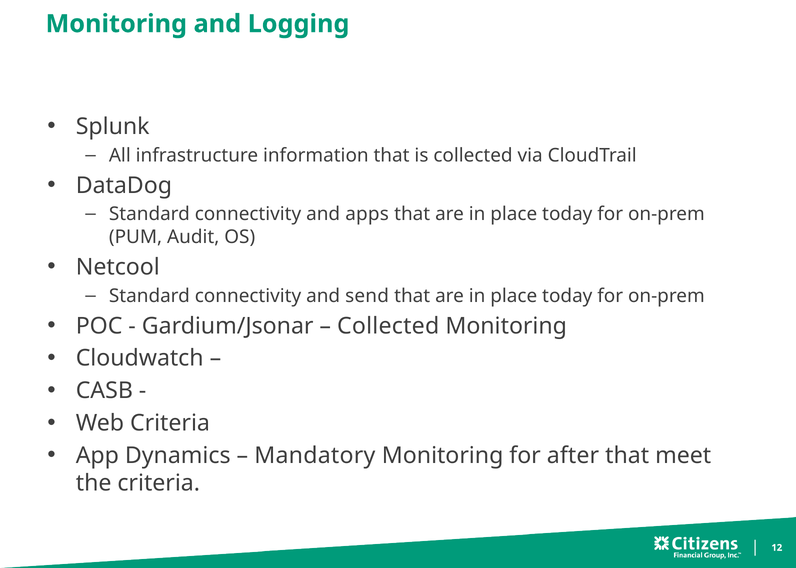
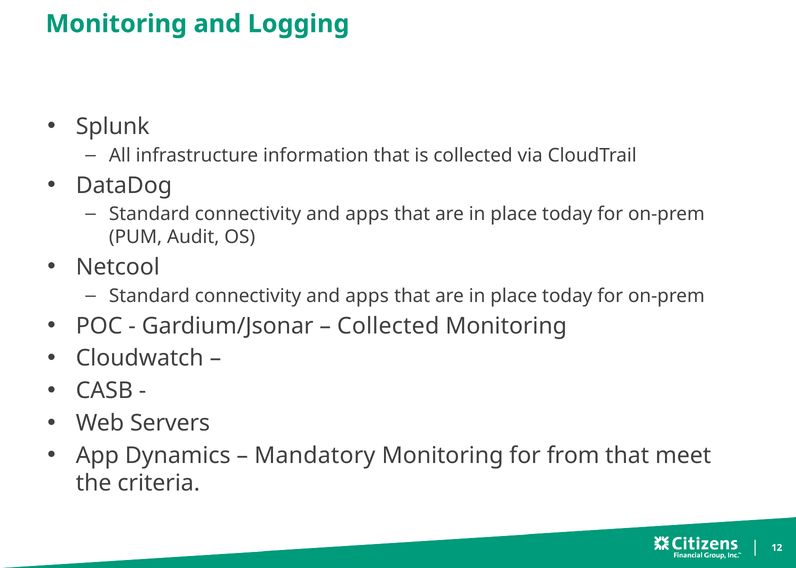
send: send -> apps (367, 296)
Web Criteria: Criteria -> Servers (170, 424)
after: after -> from (573, 456)
